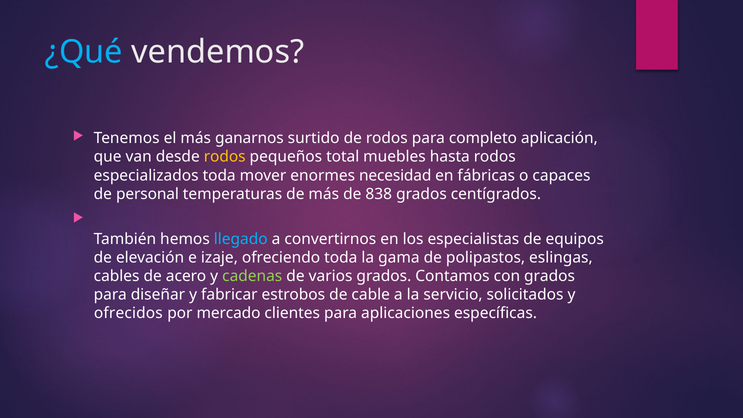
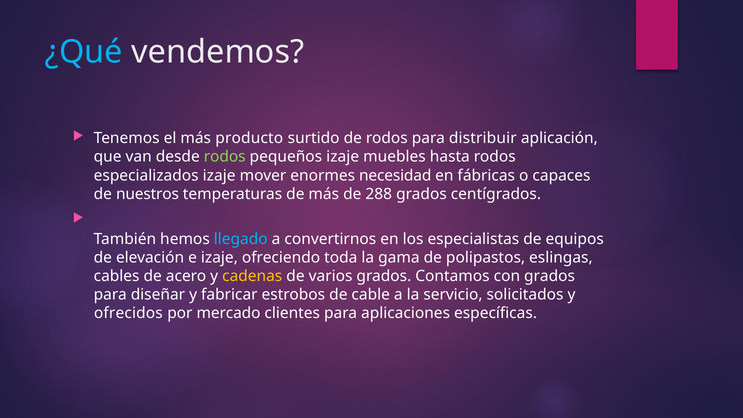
ganarnos: ganarnos -> producto (249, 138)
completo: completo -> distribuir (483, 138)
rodos colour: yellow -> light green (225, 157)
pequeños total: total -> izaje (343, 157)
especializados toda: toda -> izaje (219, 175)
personal: personal -> nuestros (148, 194)
838: 838 -> 288 (379, 194)
cadenas colour: light green -> yellow (252, 276)
